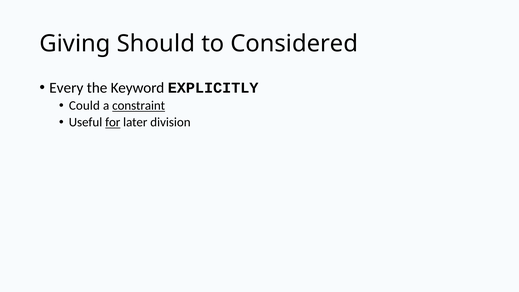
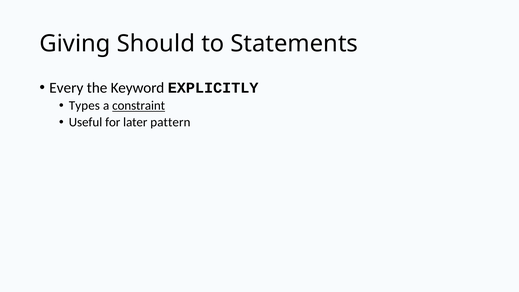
Considered: Considered -> Statements (294, 44)
Could: Could -> Types (84, 106)
for underline: present -> none (113, 122)
division: division -> pattern (170, 122)
